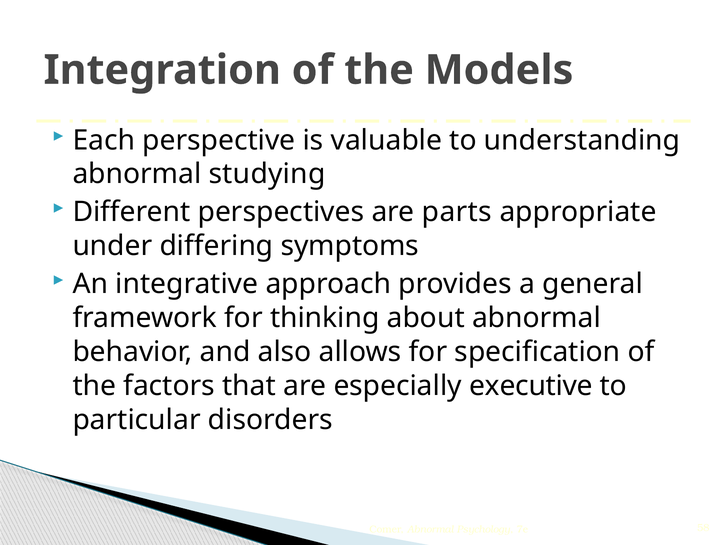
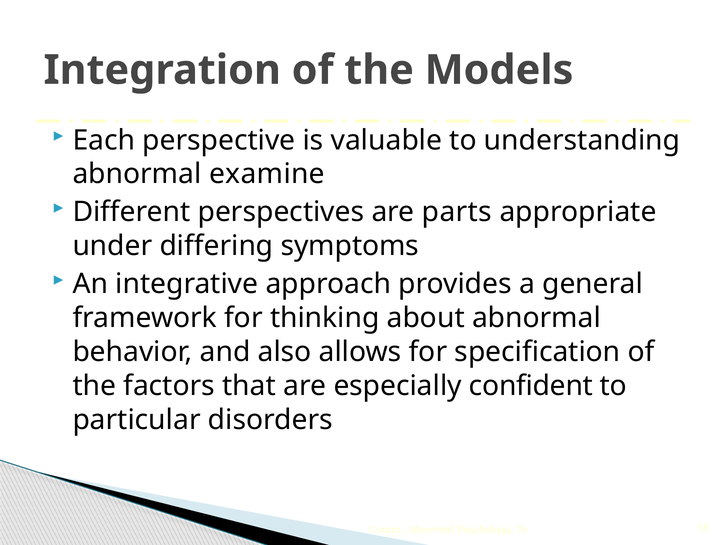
studying: studying -> examine (267, 174)
executive: executive -> confident (531, 386)
